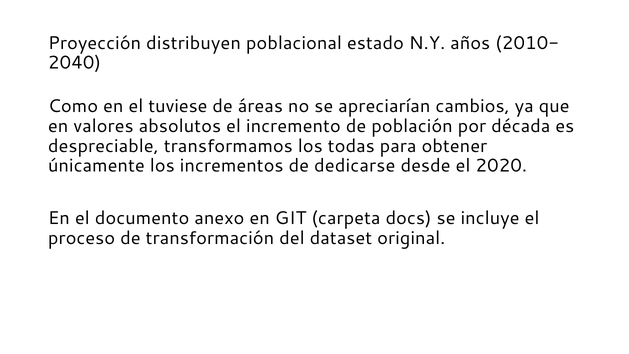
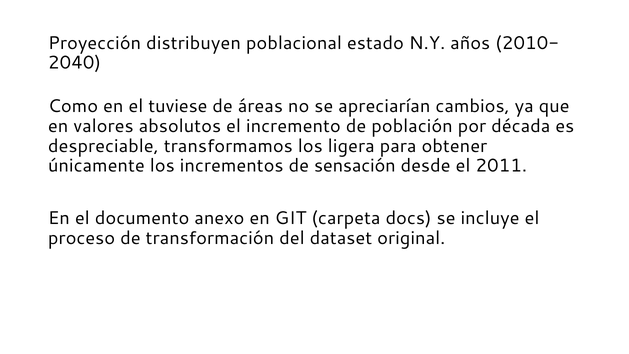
todas: todas -> ligera (351, 146)
dedicarse: dedicarse -> sensación (355, 166)
2020: 2020 -> 2011 (501, 166)
